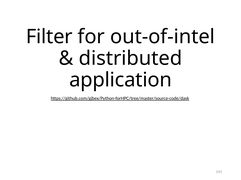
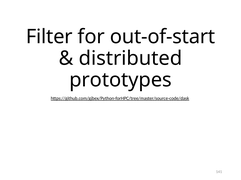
out-of-intel: out-of-intel -> out-of-start (163, 37)
application: application -> prototypes (121, 80)
